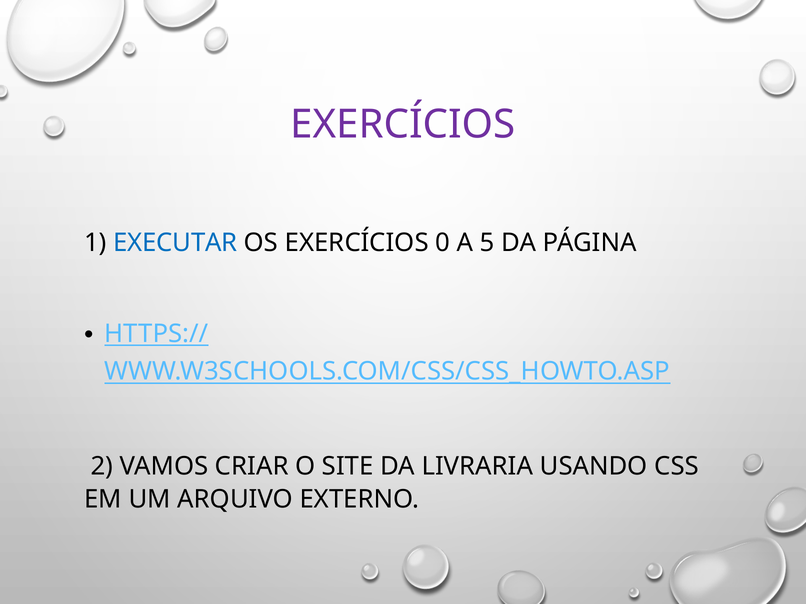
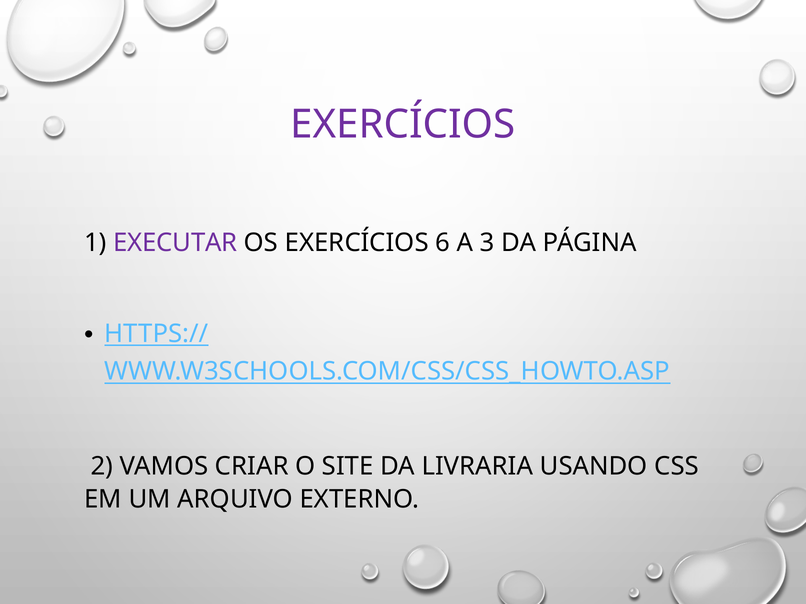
EXECUTAR colour: blue -> purple (175, 243)
0: 0 -> 6 (443, 243)
5: 5 -> 3 (487, 243)
